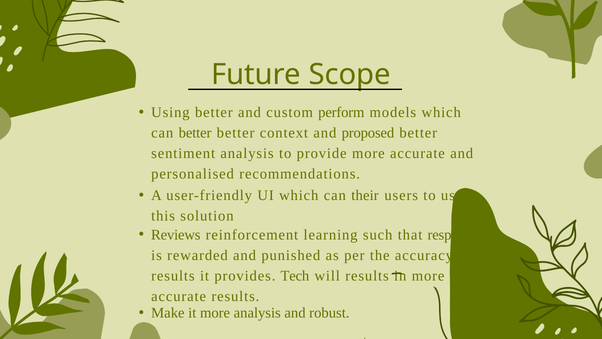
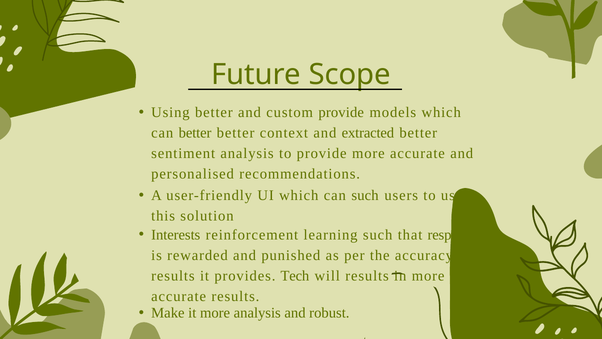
custom perform: perform -> provide (341, 112)
proposed: proposed -> extracted (368, 133)
can their: their -> such (365, 195)
Reviews: Reviews -> Interests (176, 235)
